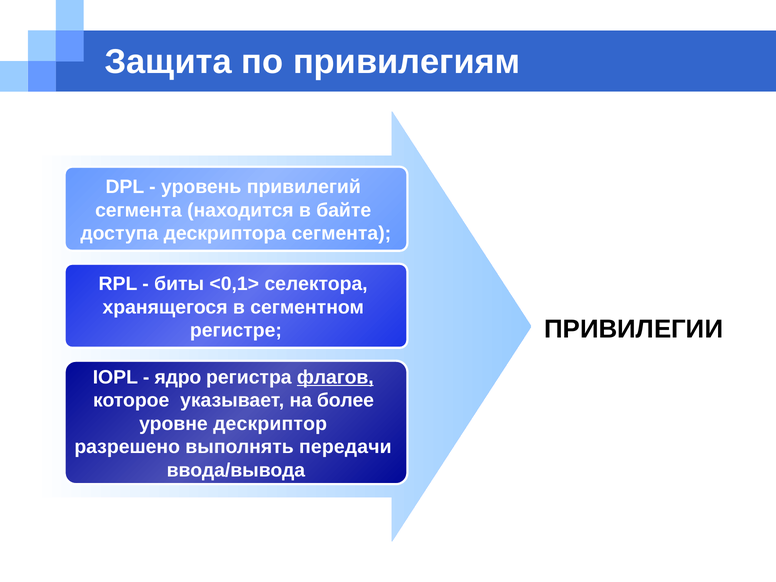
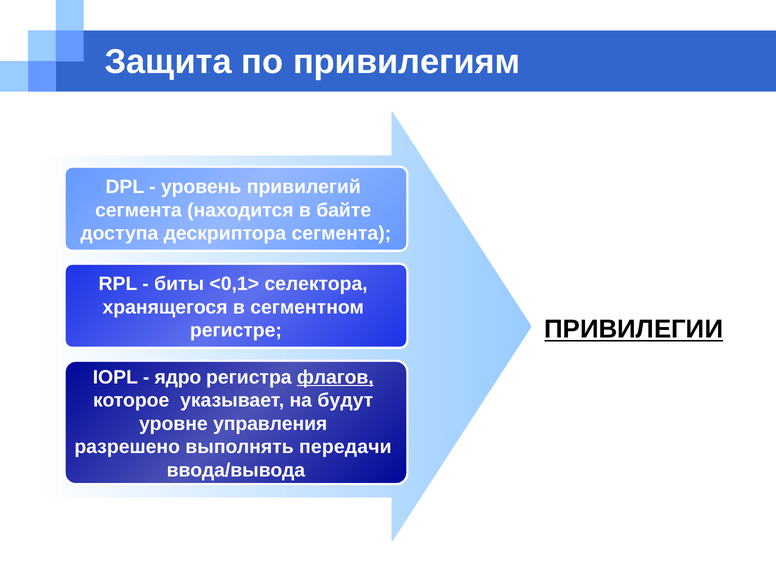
ПРИВИЛЕГИИ underline: none -> present (634, 329)
более: более -> будут (345, 401)
дескриптор: дескриптор -> управления (270, 424)
